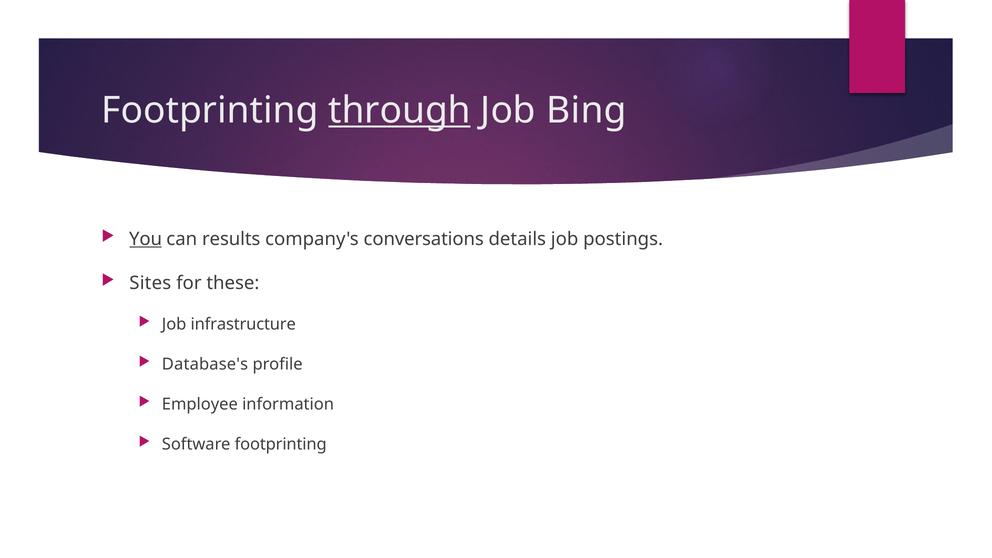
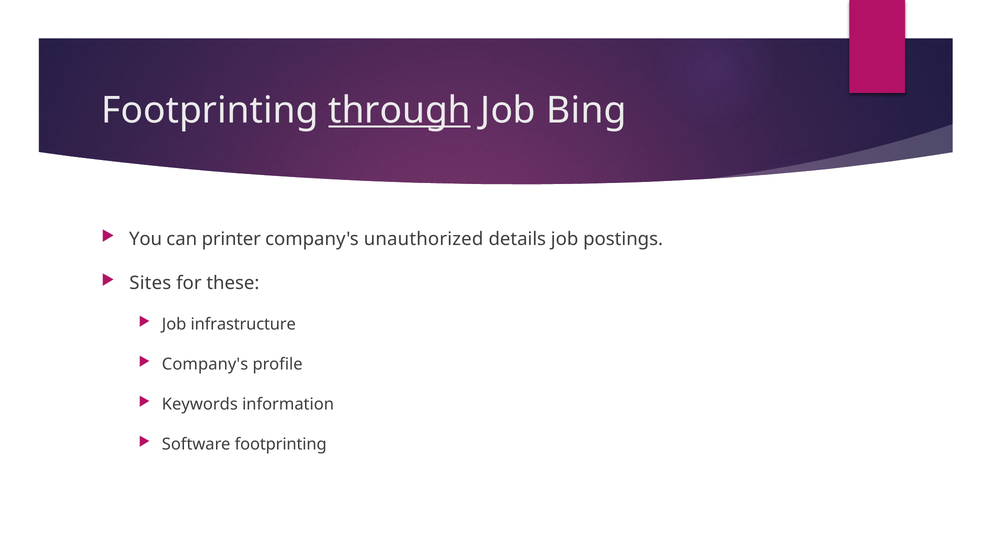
You underline: present -> none (146, 239)
results: results -> printer (231, 239)
conversations: conversations -> unauthorized (424, 239)
Database's: Database's -> Company's (205, 364)
Employee: Employee -> Keywords (200, 404)
